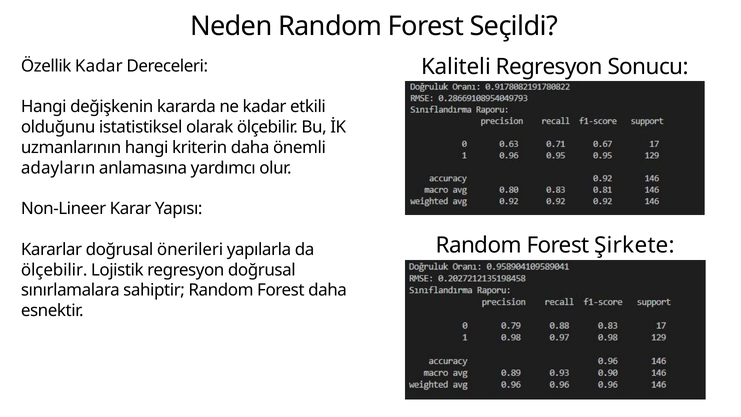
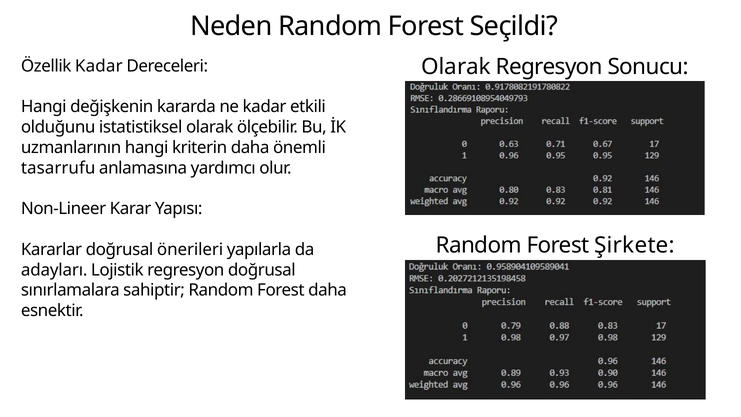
Kaliteli: Kaliteli -> Olarak (456, 67)
adayların: adayların -> tasarrufu (58, 168)
ölçebilir: ölçebilir -> adayları (54, 270)
